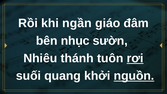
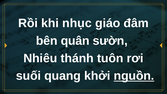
ngần: ngần -> nhục (77, 23)
nhục: nhục -> quân (75, 41)
rơi underline: present -> none (135, 58)
